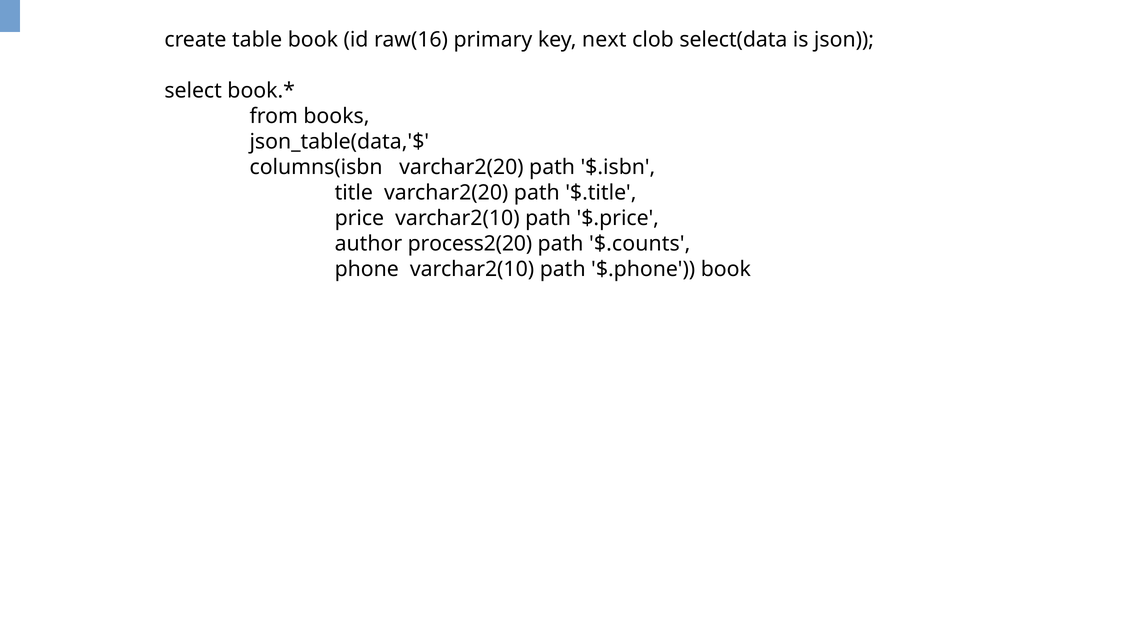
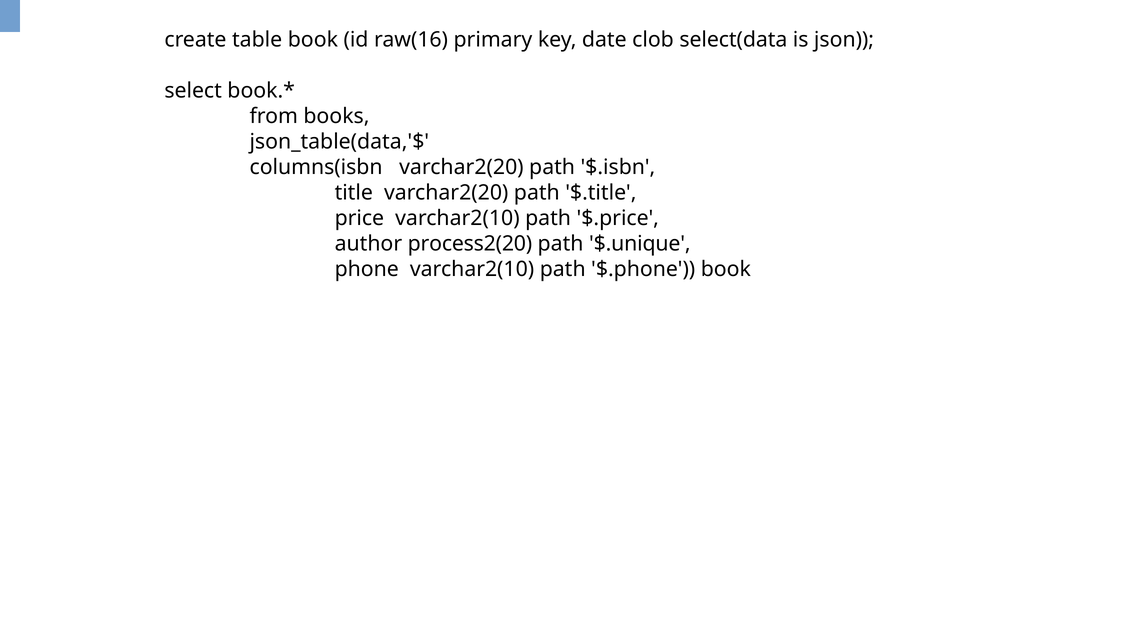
next: next -> date (604, 40)
$.counts: $.counts -> $.unique (640, 244)
